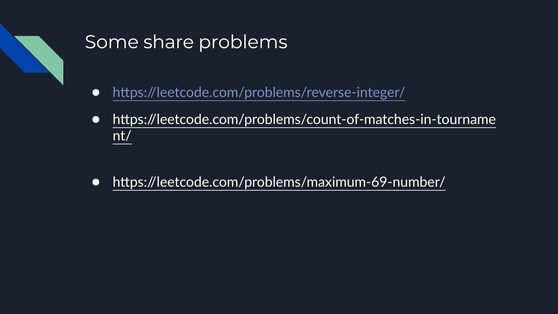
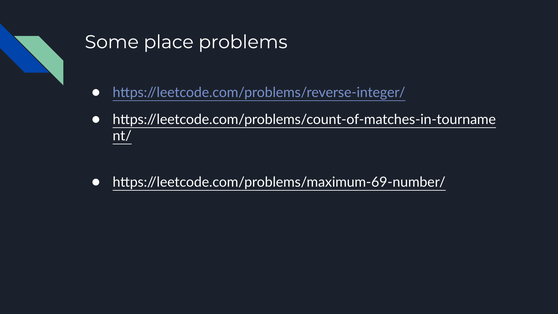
share: share -> place (169, 42)
